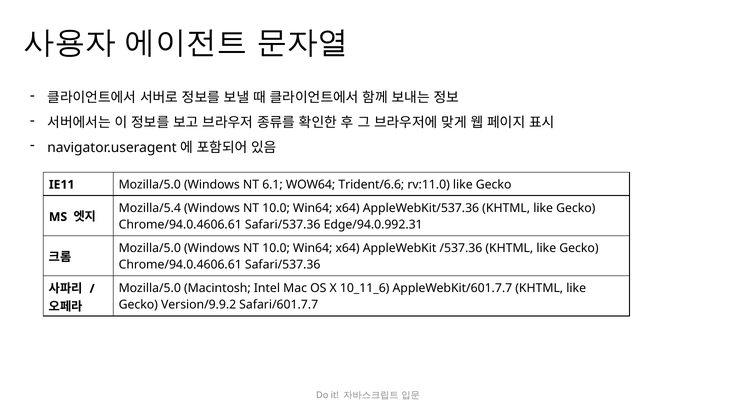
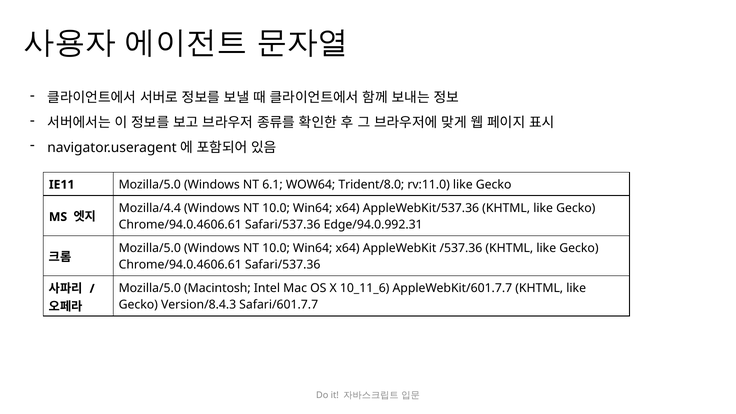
Trident/6.6: Trident/6.6 -> Trident/8.0 (371, 185)
Mozilla/5.4: Mozilla/5.4 -> Mozilla/4.4 (150, 208)
Version/9.9.2: Version/9.9.2 -> Version/8.4.3 (199, 305)
